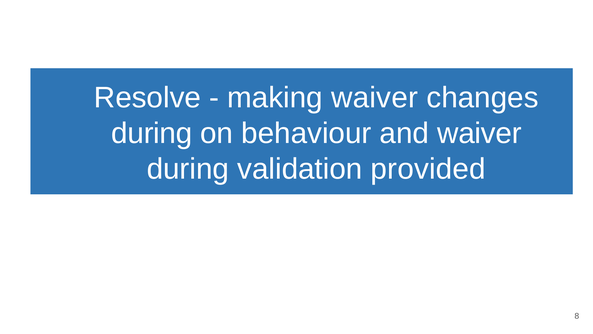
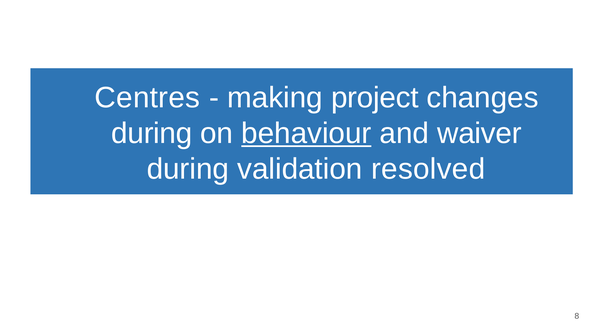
Resolve: Resolve -> Centres (147, 98)
making waiver: waiver -> project (375, 98)
behaviour underline: none -> present (306, 133)
provided: provided -> resolved (428, 169)
